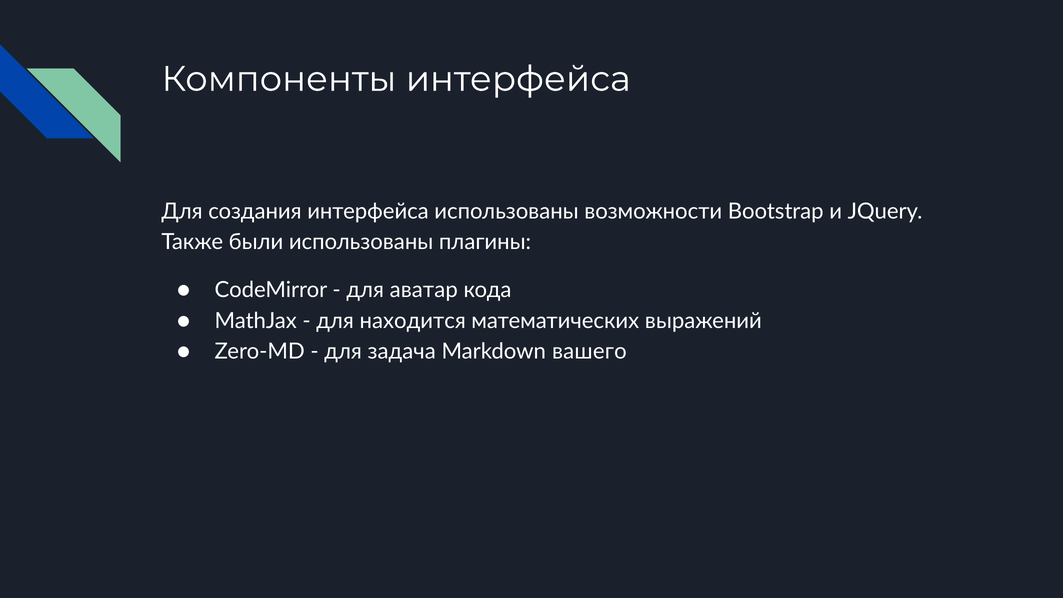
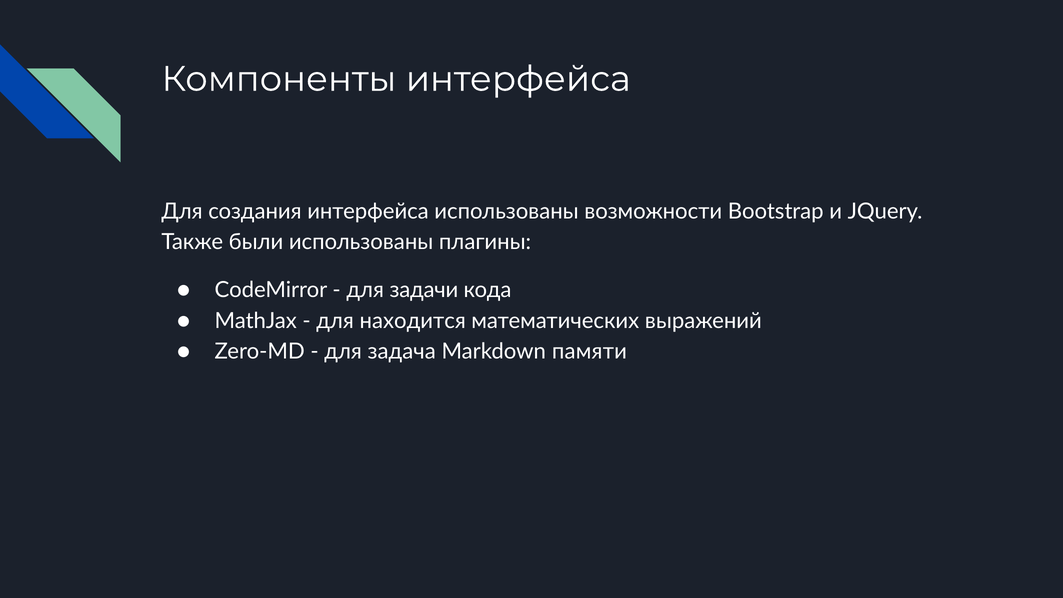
аватар: аватар -> задачи (424, 290)
вашего: вашего -> памяти (589, 351)
